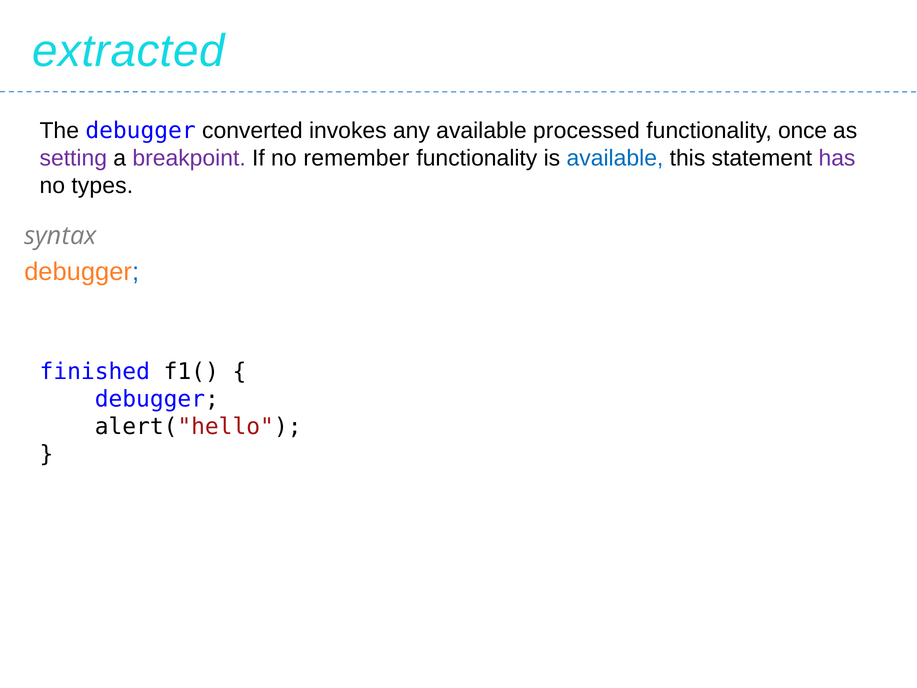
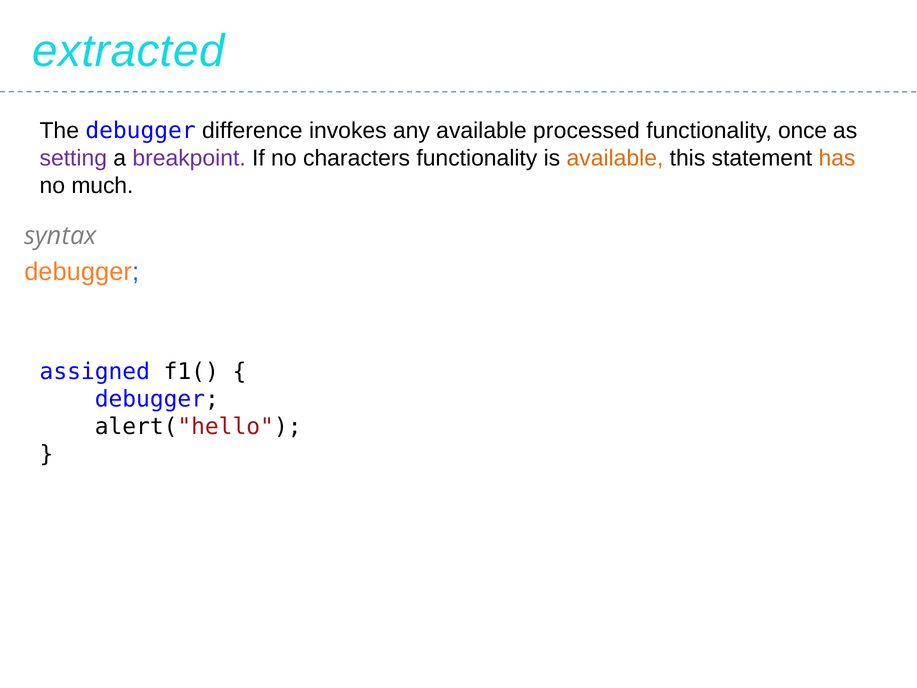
converted: converted -> difference (252, 131)
remember: remember -> characters (357, 158)
available colour: blue -> orange (615, 158)
has colour: purple -> orange (837, 158)
types: types -> much (102, 186)
finished: finished -> assigned (95, 371)
